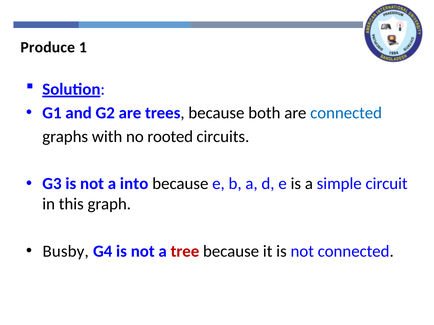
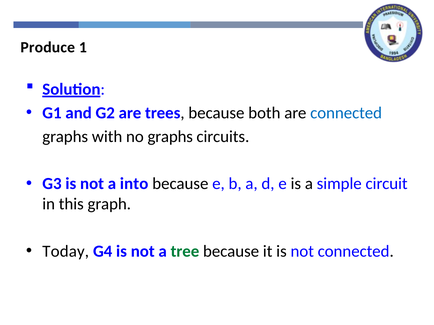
no rooted: rooted -> graphs (170, 137)
Busby: Busby -> Today (66, 252)
tree colour: red -> green (185, 252)
